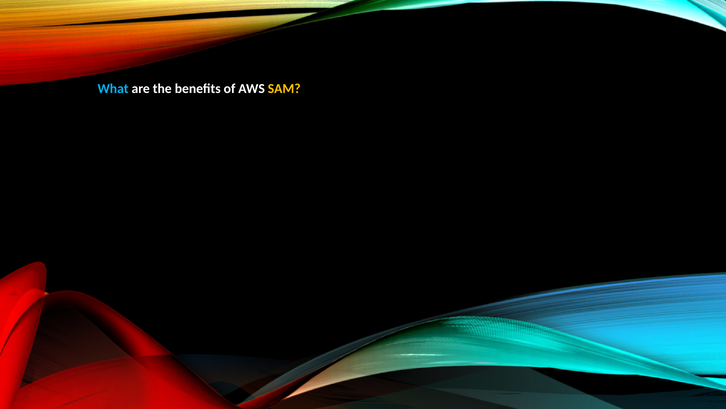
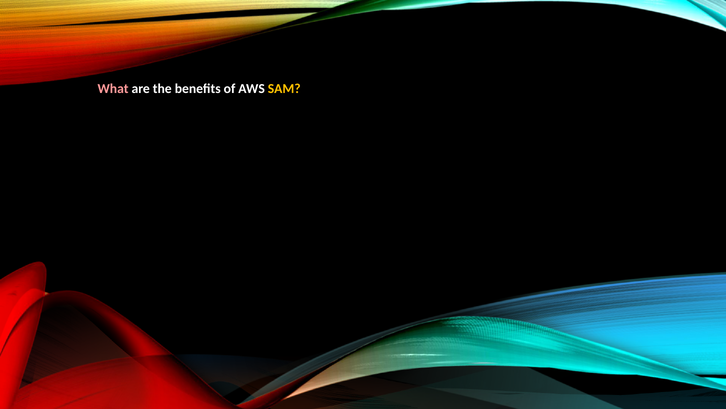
What colour: light blue -> pink (113, 88)
